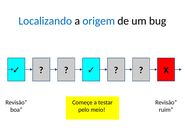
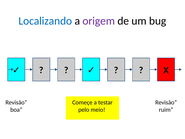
origem colour: blue -> purple (99, 21)
